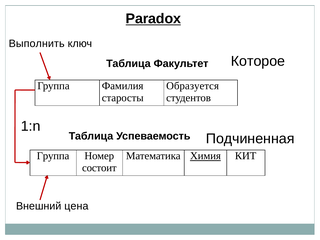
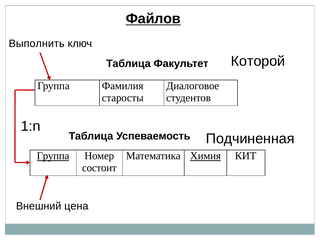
Paradox: Paradox -> Файлов (153, 19)
Которое: Которое -> Которой (258, 61)
Образуется: Образуется -> Диалоговое (193, 86)
Группа underline: none -> present (53, 156)
